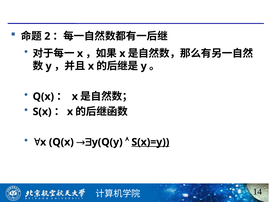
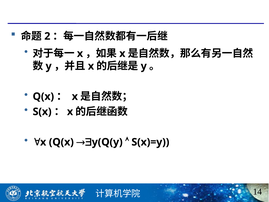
S(x)=y underline: present -> none (150, 142)
